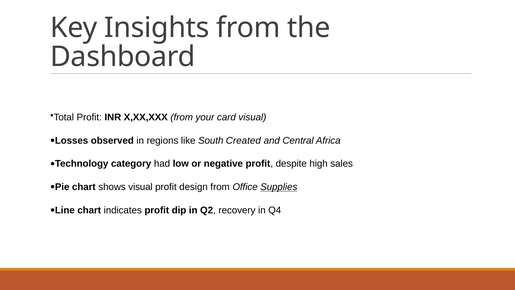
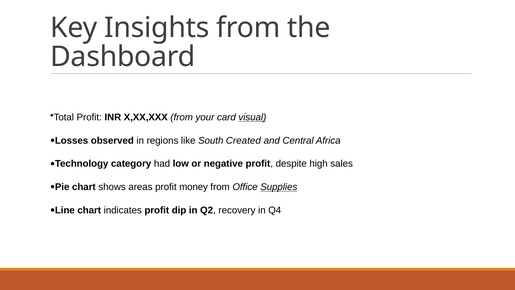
visual underline: none -> present (252, 117)
shows visual: visual -> areas (140, 187)
design: design -> money (194, 187)
